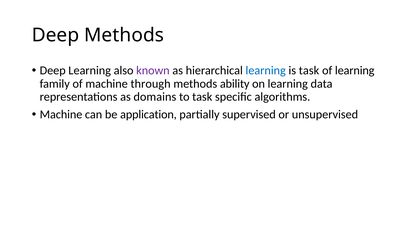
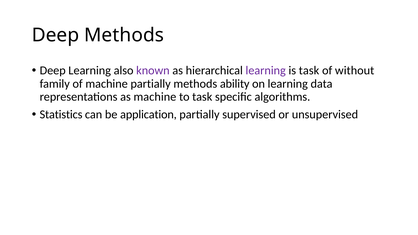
learning colour: blue -> purple (266, 71)
of learning: learning -> without (355, 71)
machine through: through -> partially (151, 84)
as domains: domains -> machine (155, 97)
Machine: Machine -> Statistics (61, 115)
